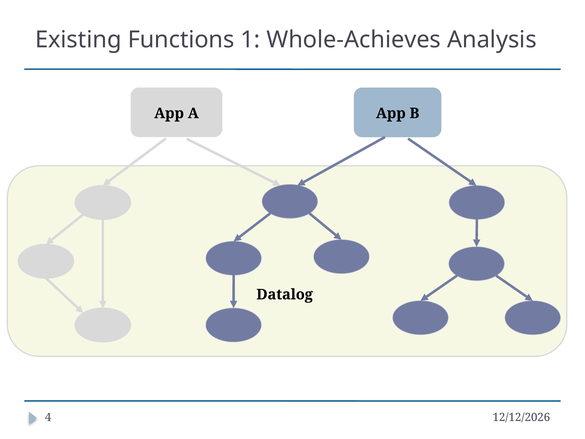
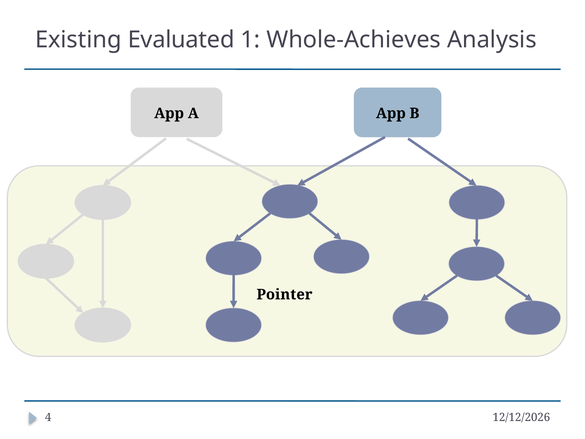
Functions: Functions -> Evaluated (181, 40)
Datalog: Datalog -> Pointer (285, 294)
